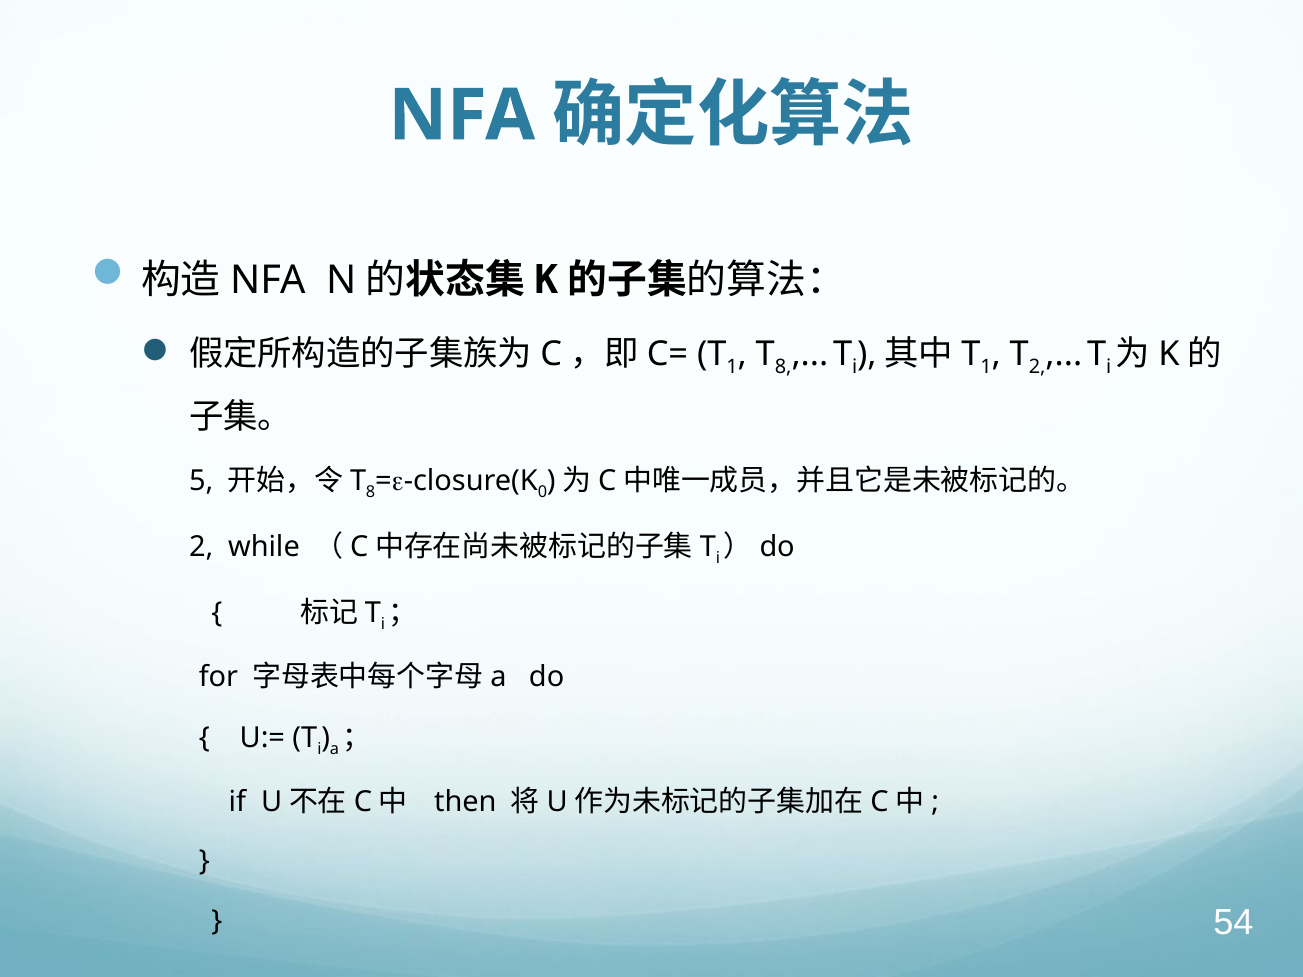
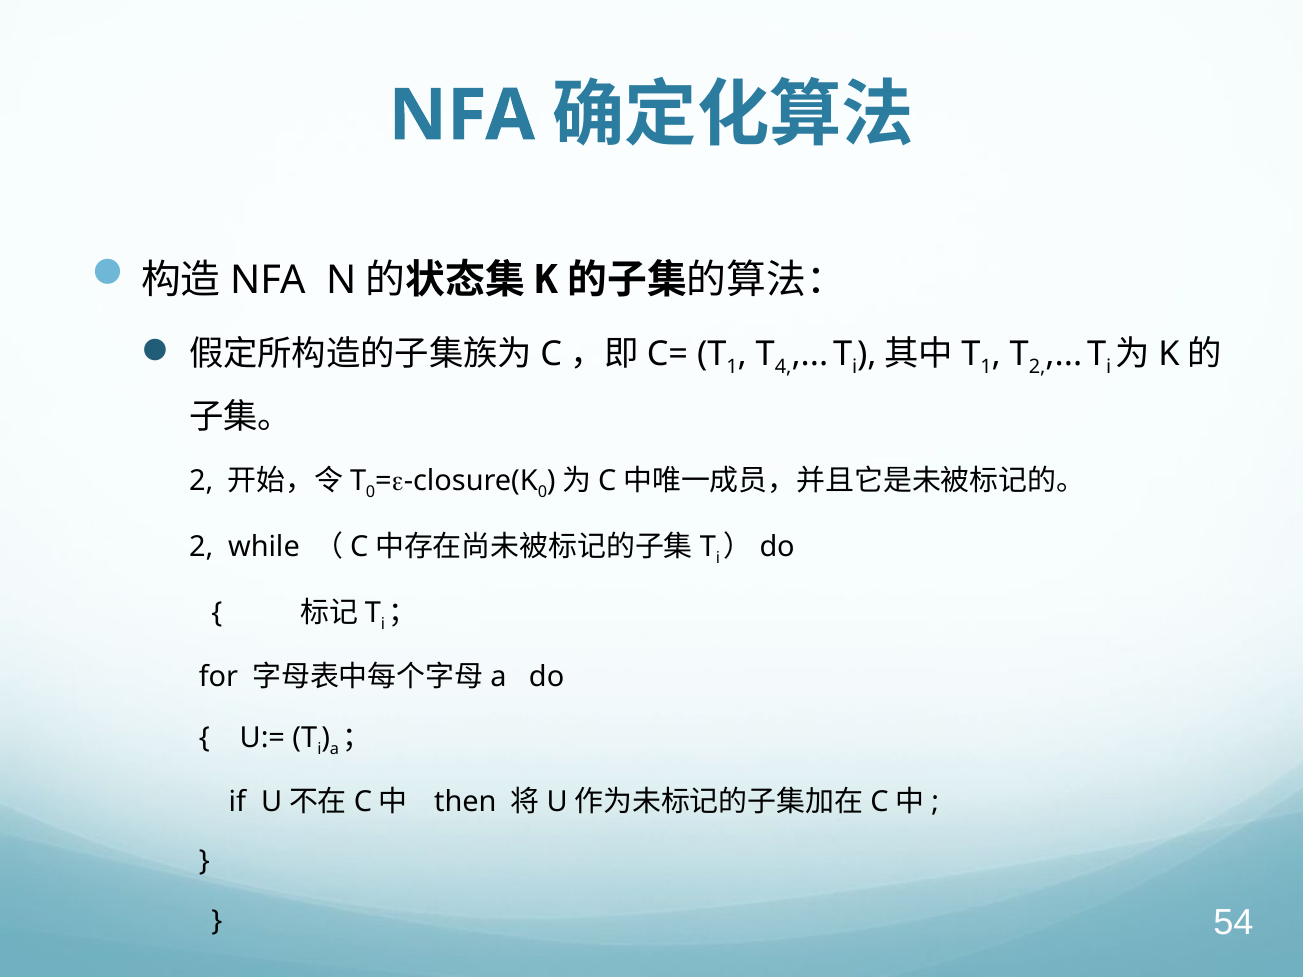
8: 8 -> 4 (783, 367)
5: 5 -> 2 (201, 481)
8: 8 -> 0 (371, 493)
